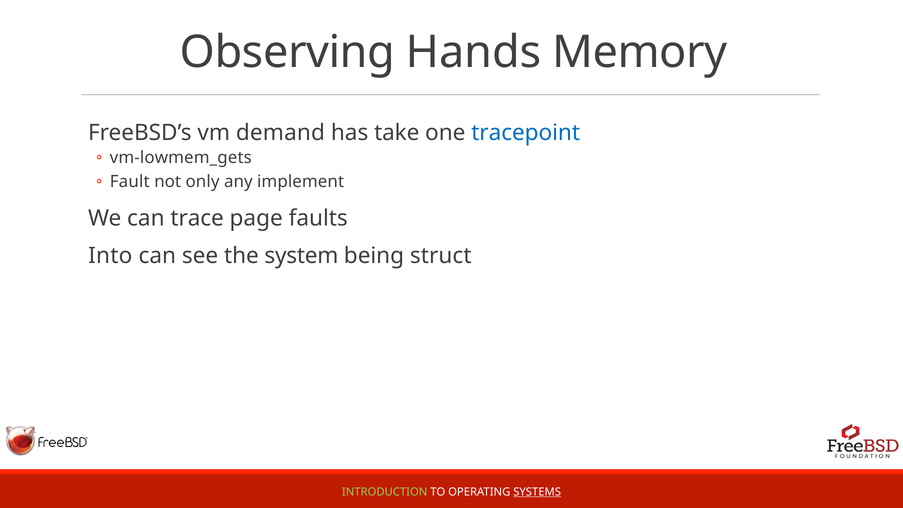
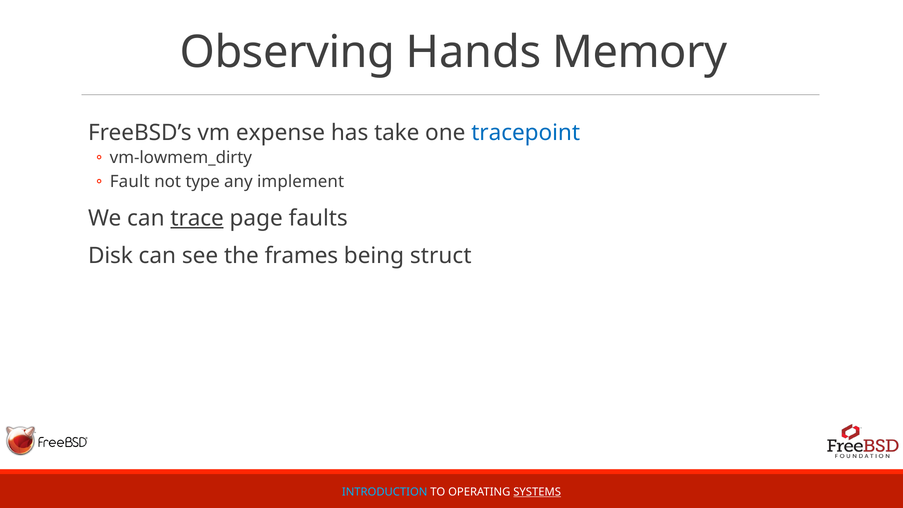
demand: demand -> expense (280, 133)
vm-lowmem_gets: vm-lowmem_gets -> vm-lowmem_dirty (181, 158)
only: only -> type (203, 182)
trace underline: none -> present (197, 218)
Into: Into -> Disk (110, 256)
system: system -> frames (301, 256)
INTRODUCTION colour: light green -> light blue (385, 492)
